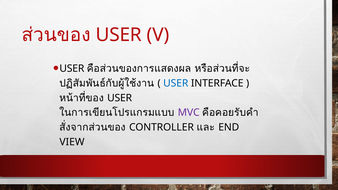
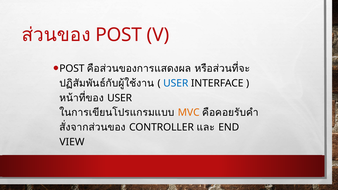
USER: USER -> POST (119, 35)
USER: USER -> POST (72, 69)
MVC colour: purple -> orange (189, 113)
